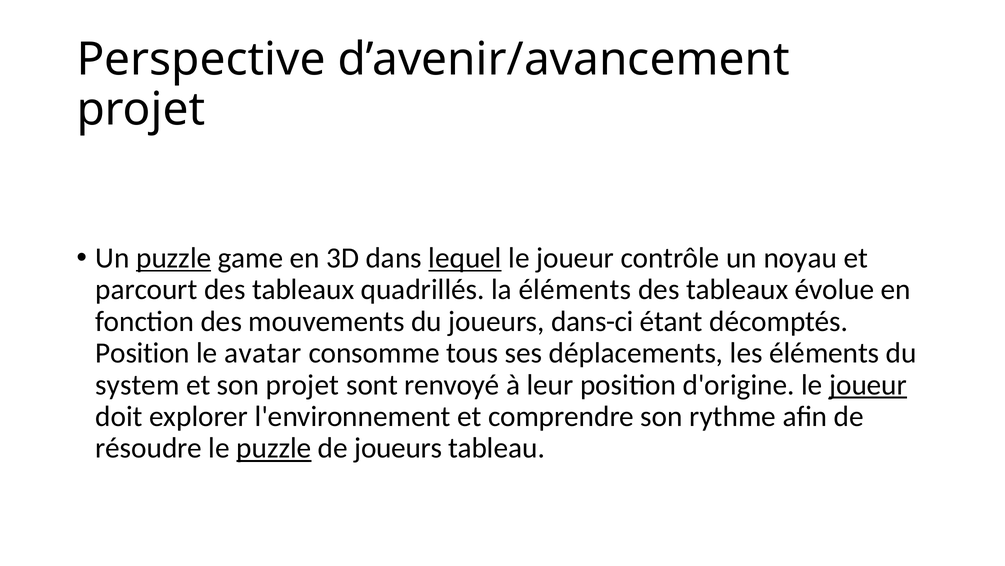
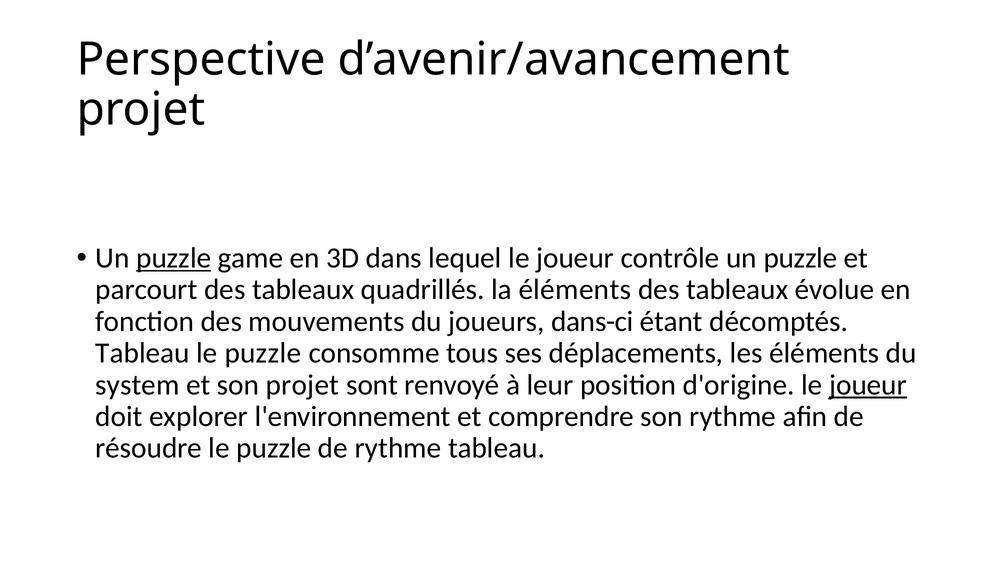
lequel underline: present -> none (465, 258)
contrôle un noyau: noyau -> puzzle (800, 258)
Position: Position -> Tableau (143, 353)
avatar: avatar -> puzzle (263, 353)
puzzle underline: present -> none (274, 448)
de joueurs: joueurs -> rythme (398, 448)
